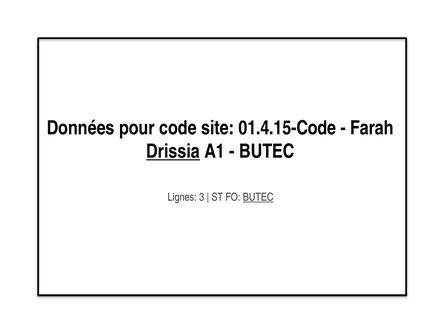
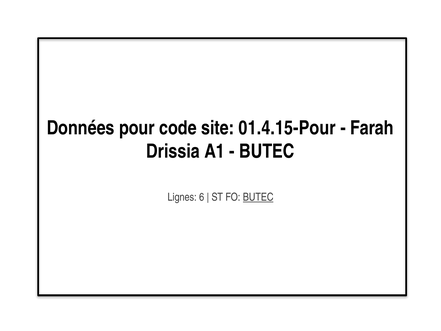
01.4.15-Code: 01.4.15-Code -> 01.4.15-Pour (287, 128)
Drissia underline: present -> none (173, 151)
3: 3 -> 6 (202, 197)
